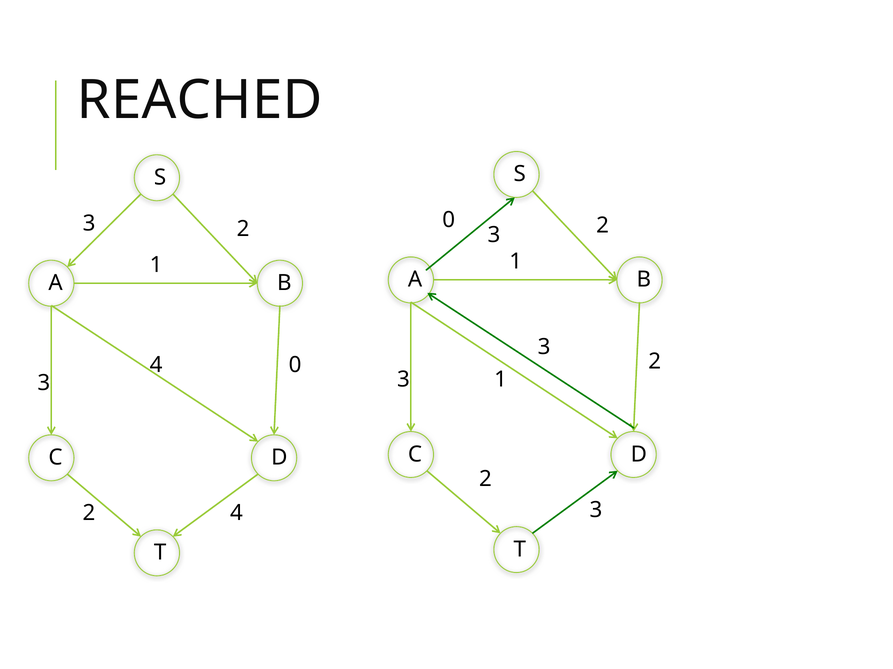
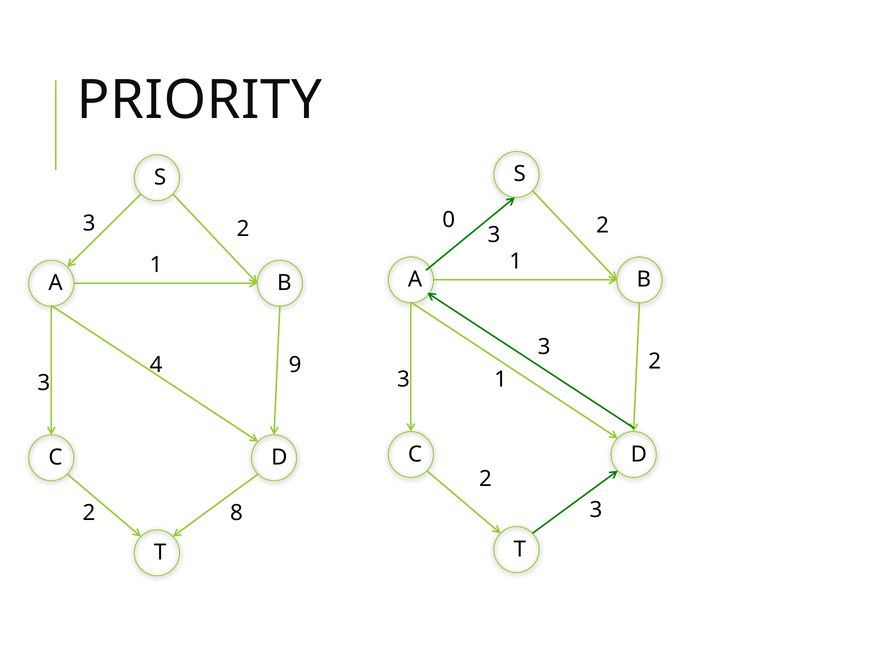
REACHED: REACHED -> PRIORITY (199, 100)
4 0: 0 -> 9 (295, 365)
2 4: 4 -> 8 (236, 514)
